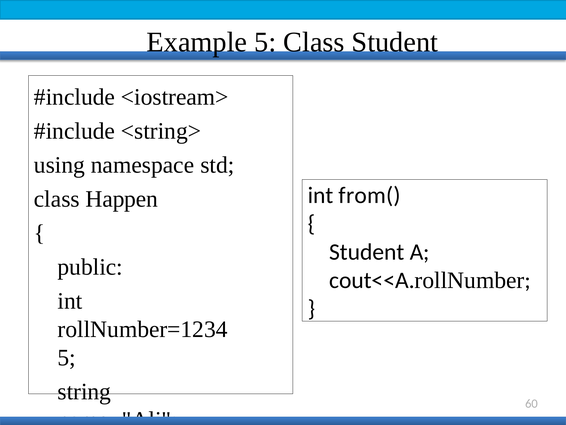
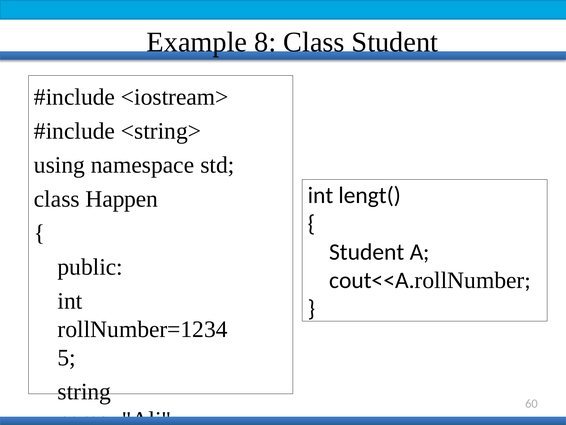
Example 5: 5 -> 8 (265, 42)
from(: from( -> lengt( (370, 195)
